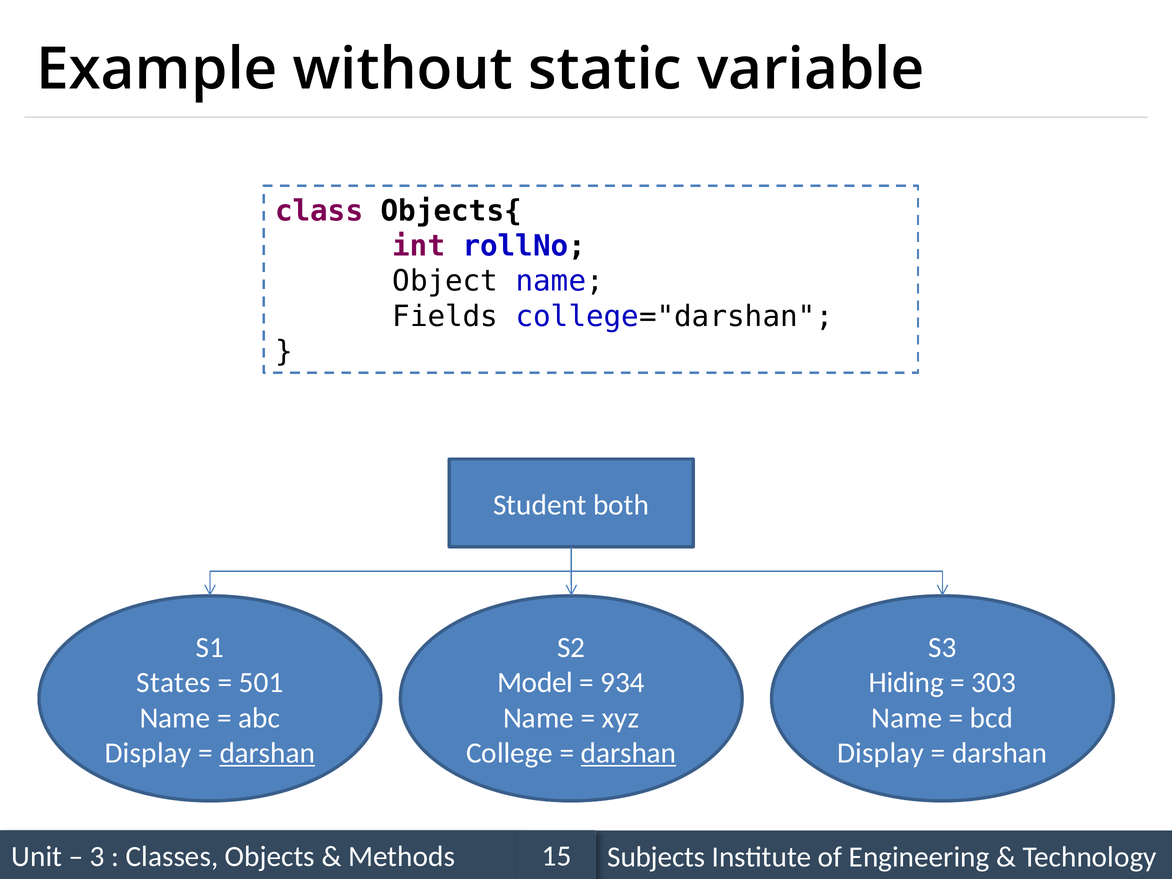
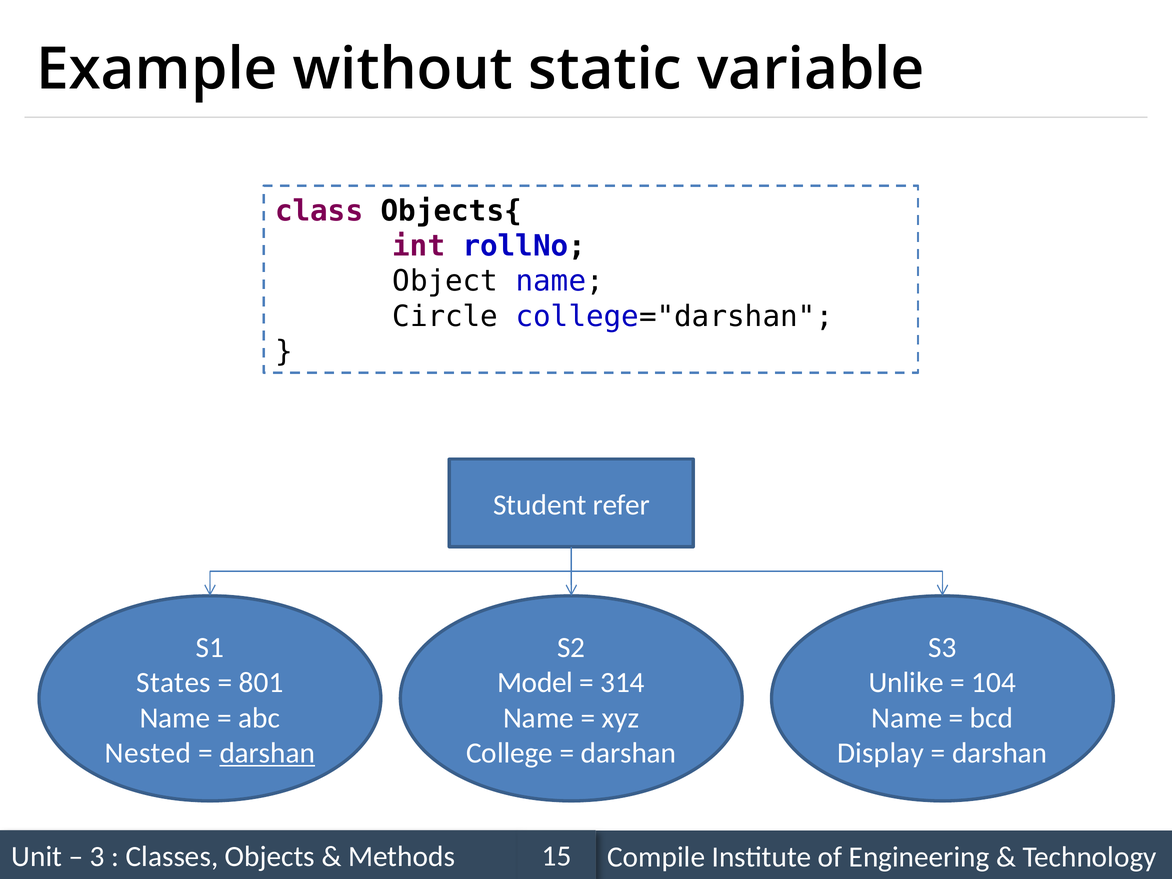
Fields: Fields -> Circle (445, 316)
both: both -> refer (621, 505)
501: 501 -> 801 (261, 683)
934: 934 -> 314 (622, 683)
Hiding: Hiding -> Unlike (906, 683)
303: 303 -> 104 (994, 683)
Display: Display -> Nested (148, 753)
darshan underline: present -> none (629, 753)
Subjects: Subjects -> Compile (656, 857)
